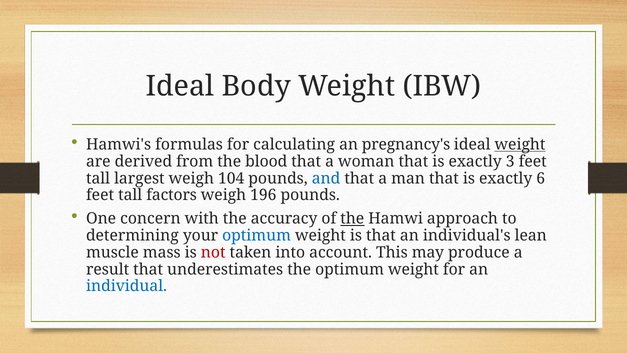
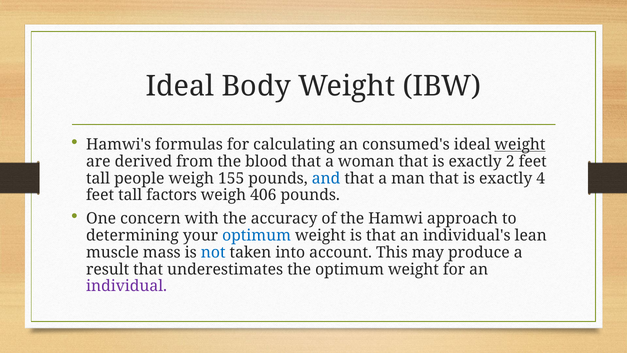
pregnancy's: pregnancy's -> consumed's (406, 144)
3: 3 -> 2 (510, 161)
largest: largest -> people (139, 178)
104: 104 -> 155 (231, 178)
6: 6 -> 4 (541, 178)
196: 196 -> 406 (263, 195)
the underline: present -> none (352, 218)
not colour: red -> blue (213, 252)
individual colour: blue -> purple (127, 286)
